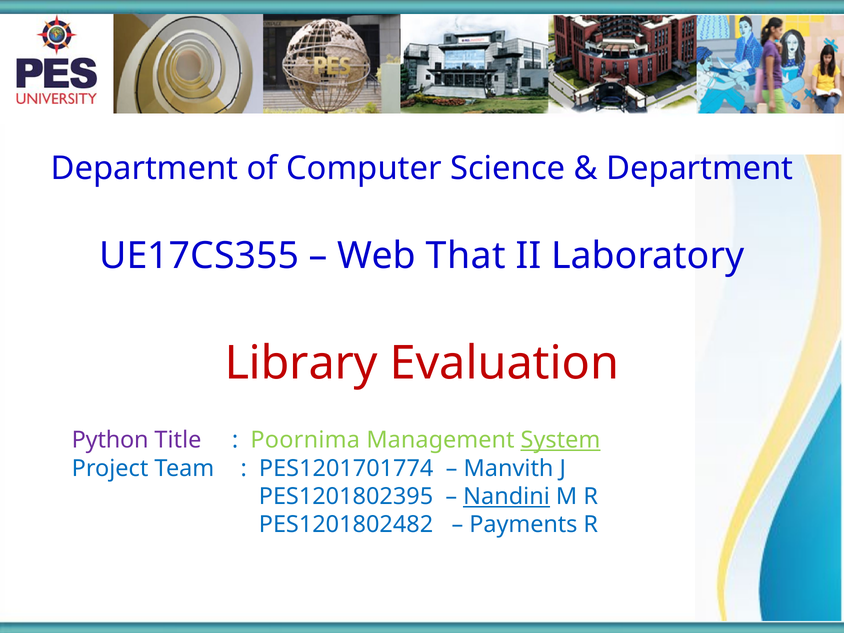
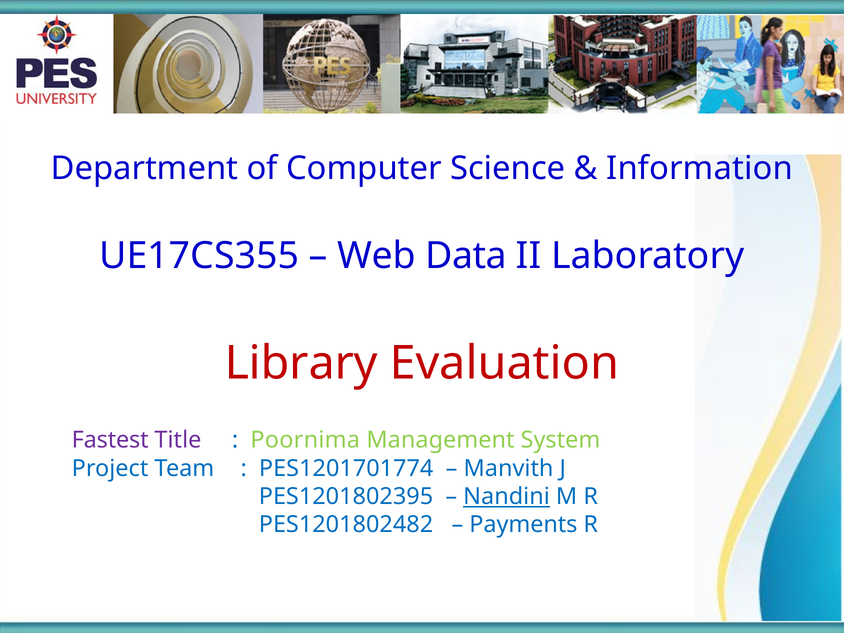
Department: Department -> Information (700, 168)
That: That -> Data (466, 256)
Python: Python -> Fastest (110, 440)
System underline: present -> none (560, 440)
